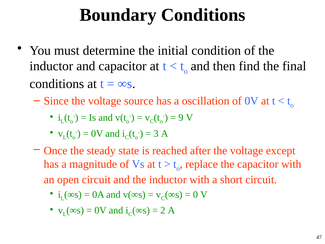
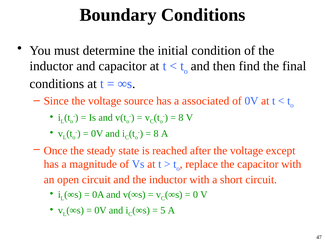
oscillation: oscillation -> associated (206, 101)
9: 9 -> 8 (181, 118)
3: 3 -> 8 (156, 133)
2: 2 -> 5 (163, 210)
